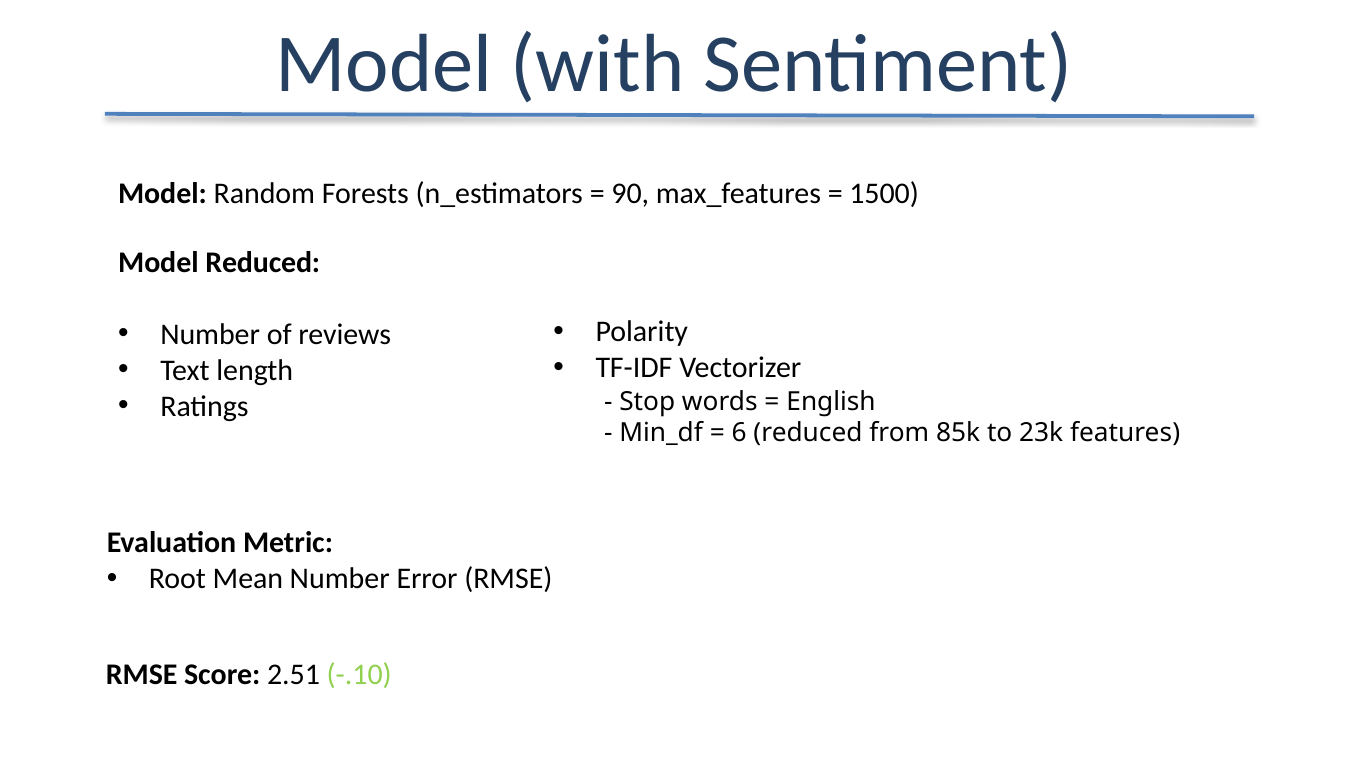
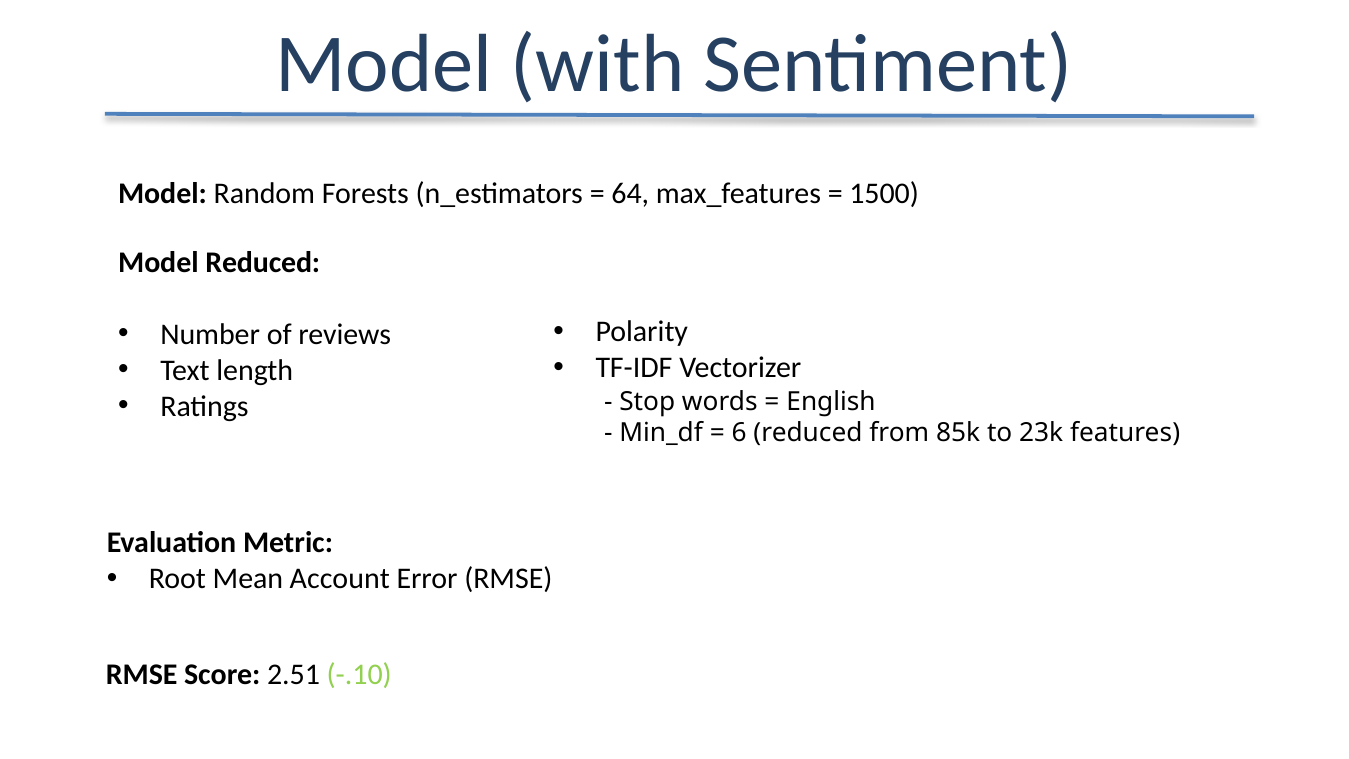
90: 90 -> 64 (630, 194)
Mean Number: Number -> Account (340, 579)
